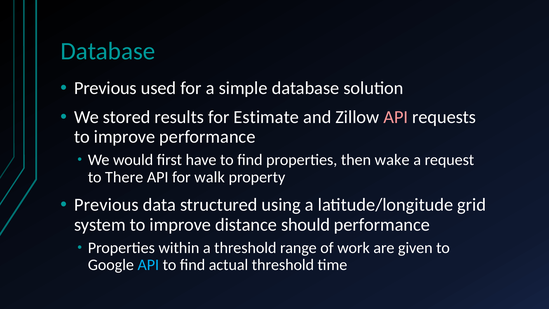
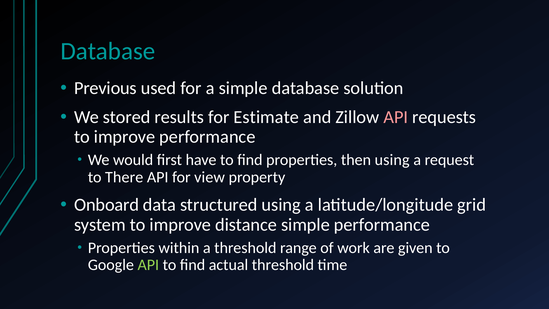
then wake: wake -> using (392, 160)
walk: walk -> view (210, 177)
Previous: Previous -> Onboard (107, 205)
distance should: should -> simple (305, 225)
API colour: light blue -> light green (148, 265)
